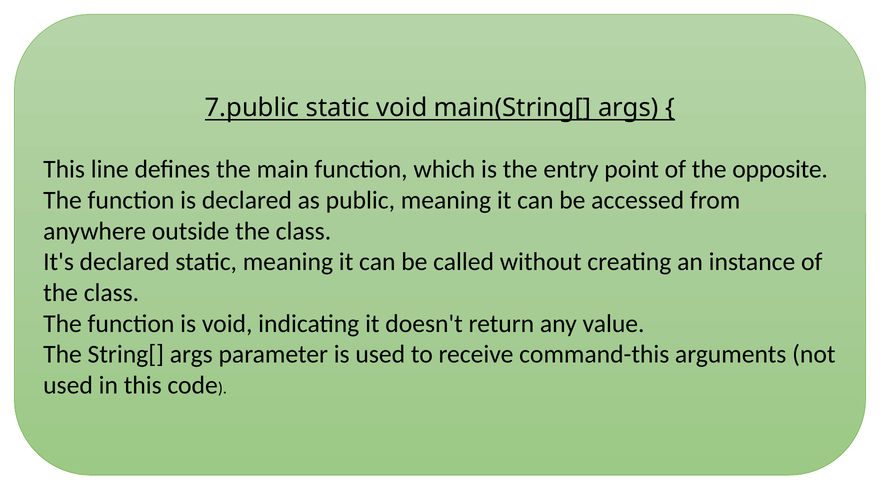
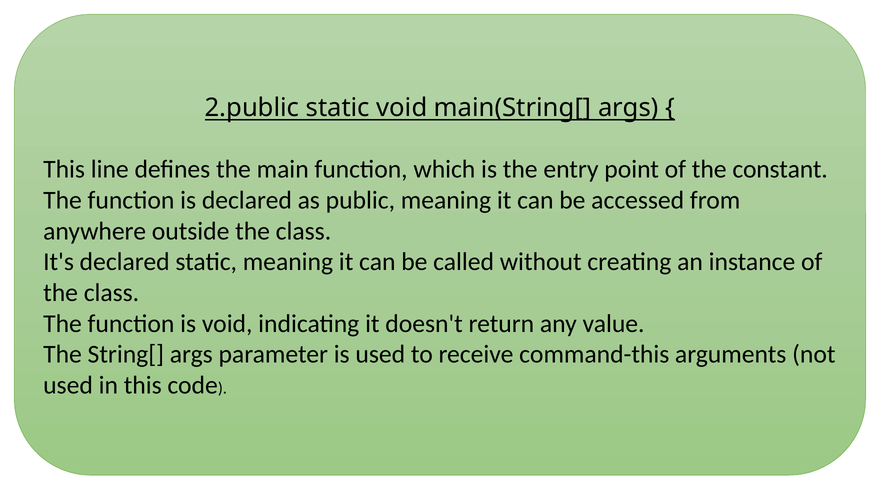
7.public: 7.public -> 2.public (252, 108)
opposite: opposite -> constant (780, 169)
